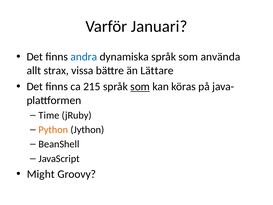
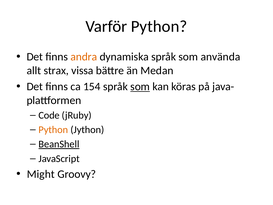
Varför Januari: Januari -> Python (159, 26)
andra colour: blue -> orange (84, 57)
Lättare: Lättare -> Medan (157, 70)
215: 215 -> 154 (92, 86)
Time: Time -> Code (49, 115)
BeanShell underline: none -> present (59, 144)
